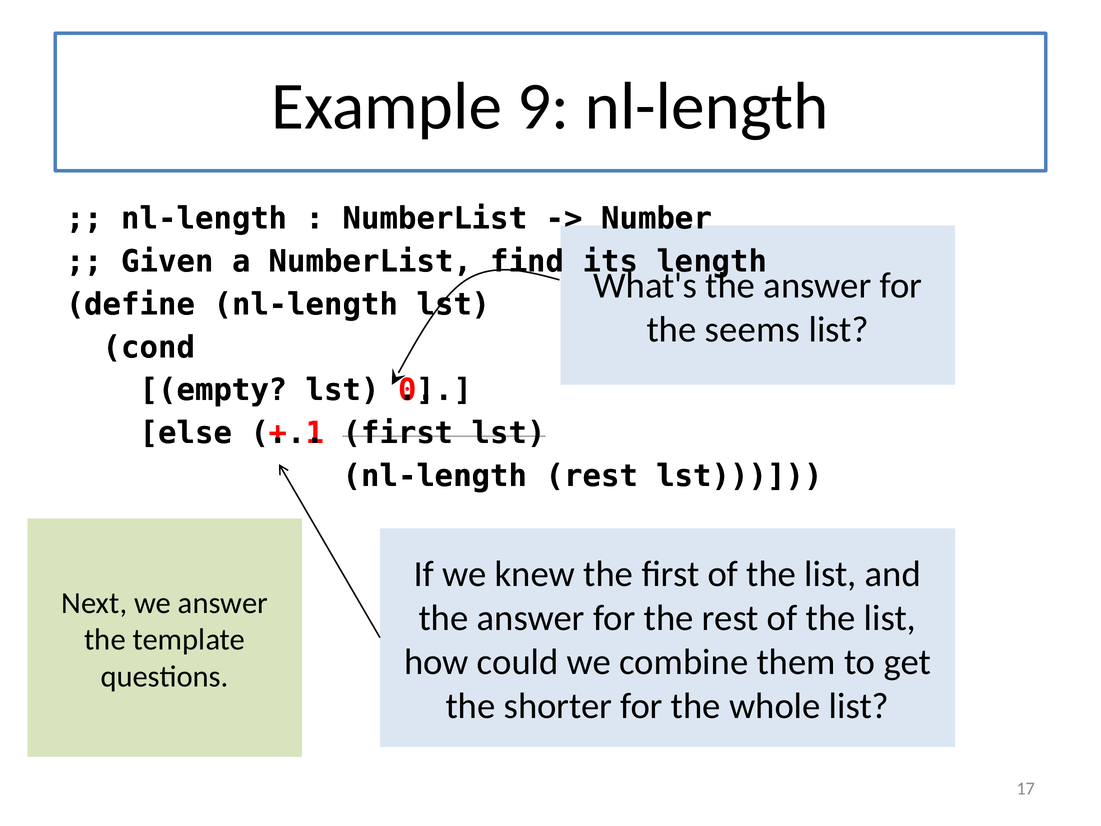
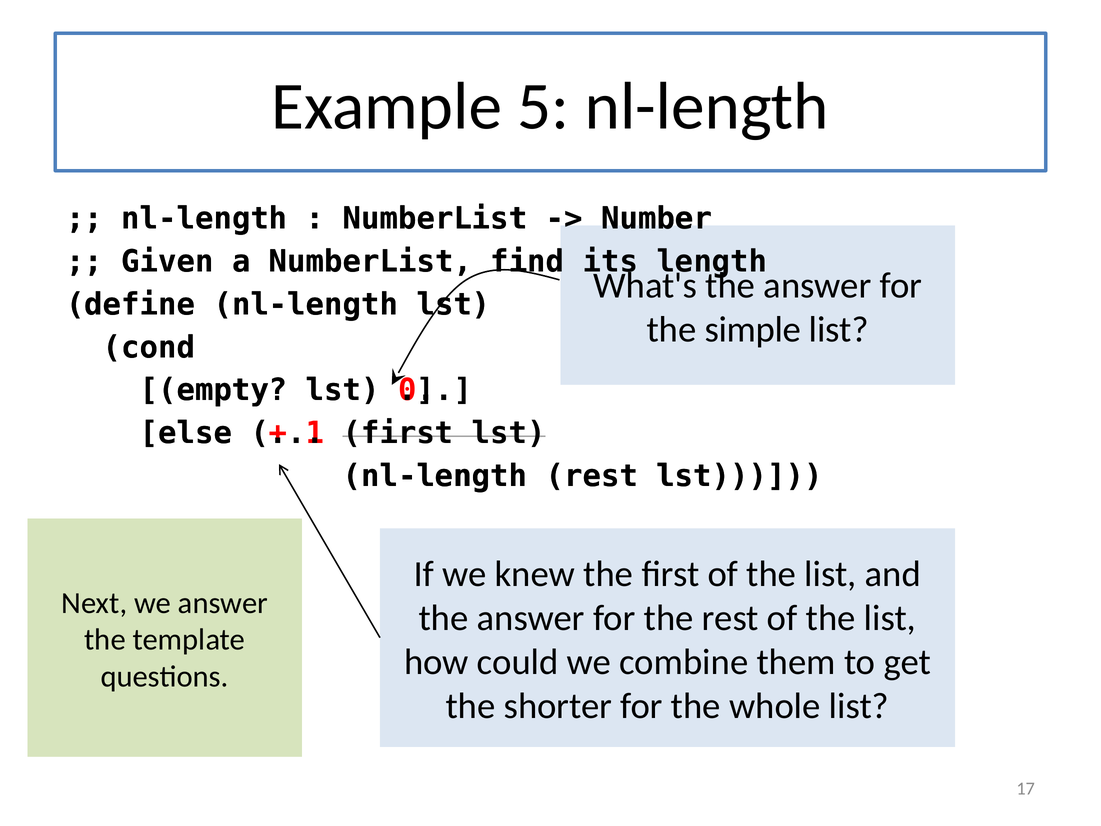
9: 9 -> 5 (543, 107)
seems: seems -> simple (753, 330)
